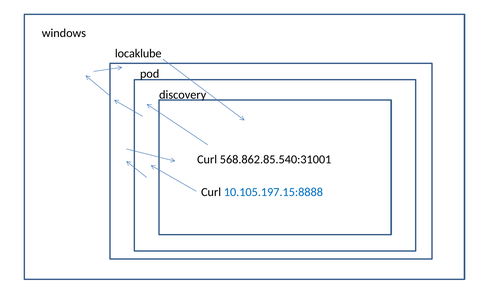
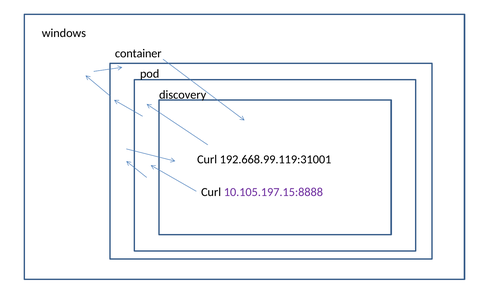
locaklube: locaklube -> container (138, 53)
568.862.85.540:31001: 568.862.85.540:31001 -> 192.668.99.119:31001 (276, 159)
10.105.197.15:8888 colour: blue -> purple (273, 192)
